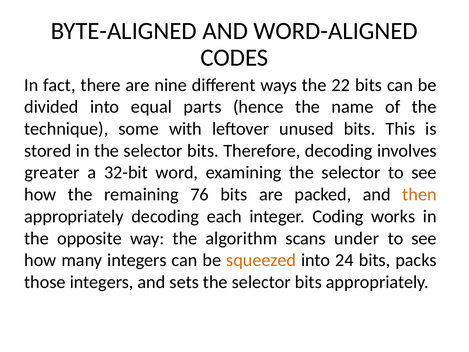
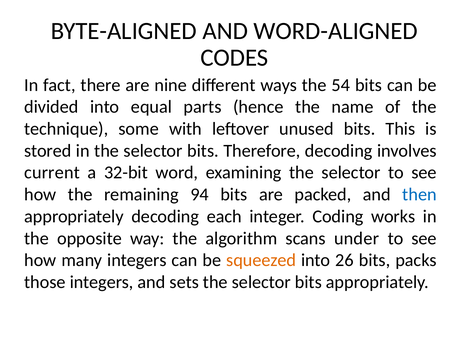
22: 22 -> 54 (341, 85)
greater: greater -> current (52, 173)
76: 76 -> 94 (200, 194)
then colour: orange -> blue (419, 194)
24: 24 -> 26 (344, 260)
